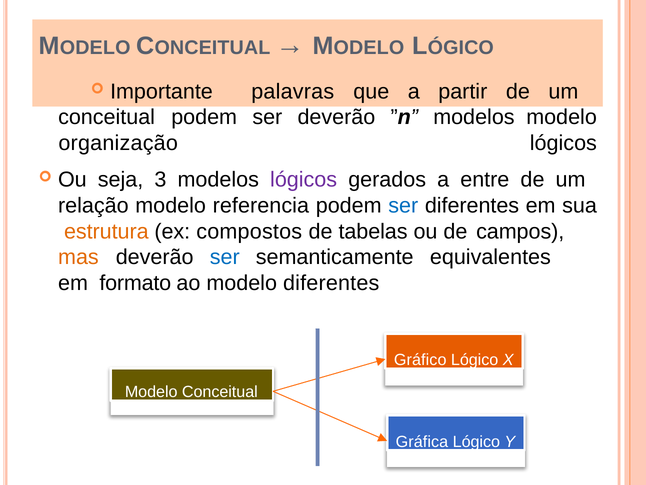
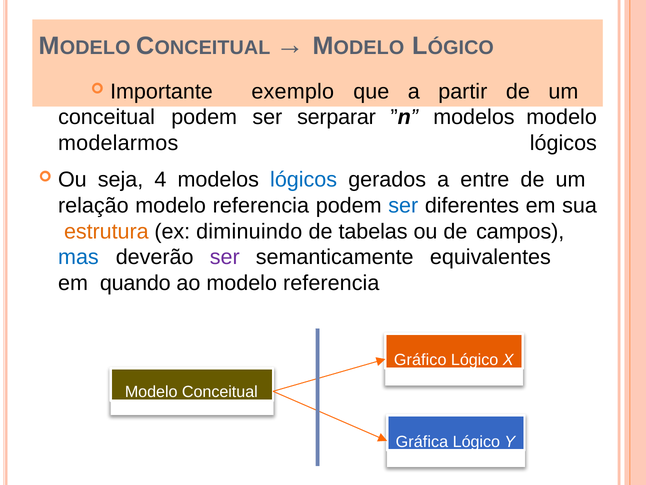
palavras: palavras -> exemplo (293, 91)
ser deverão: deverão -> serparar (336, 117)
organização: organização -> modelarmos (118, 143)
3: 3 -> 4 (160, 180)
lógicos colour: purple -> blue (304, 180)
compostos: compostos -> diminuindo (249, 231)
mas colour: orange -> blue (78, 257)
ser colour: blue -> purple (225, 257)
formato: formato -> quando (135, 283)
ao modelo diferentes: diferentes -> referencia (331, 283)
